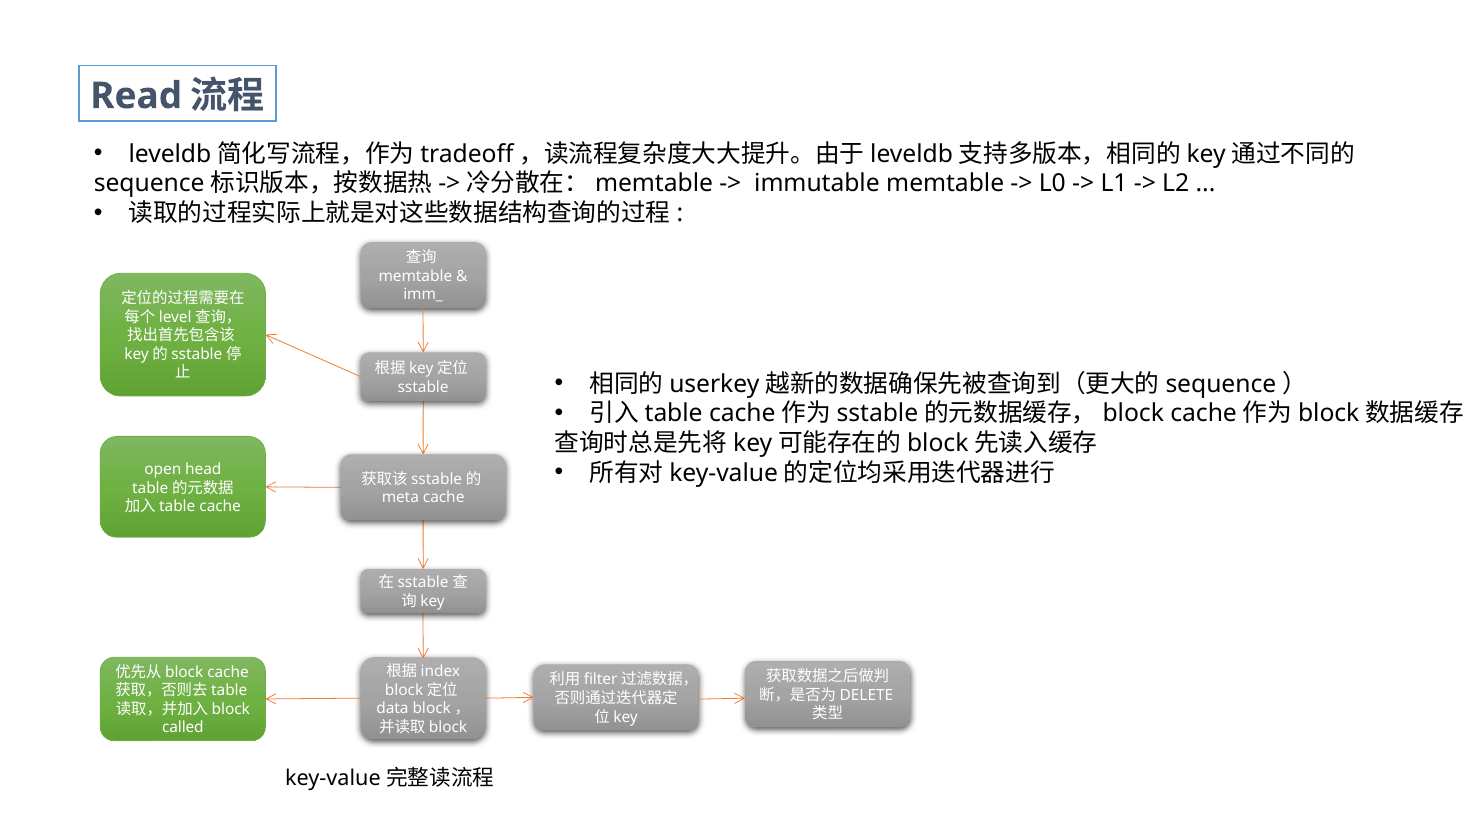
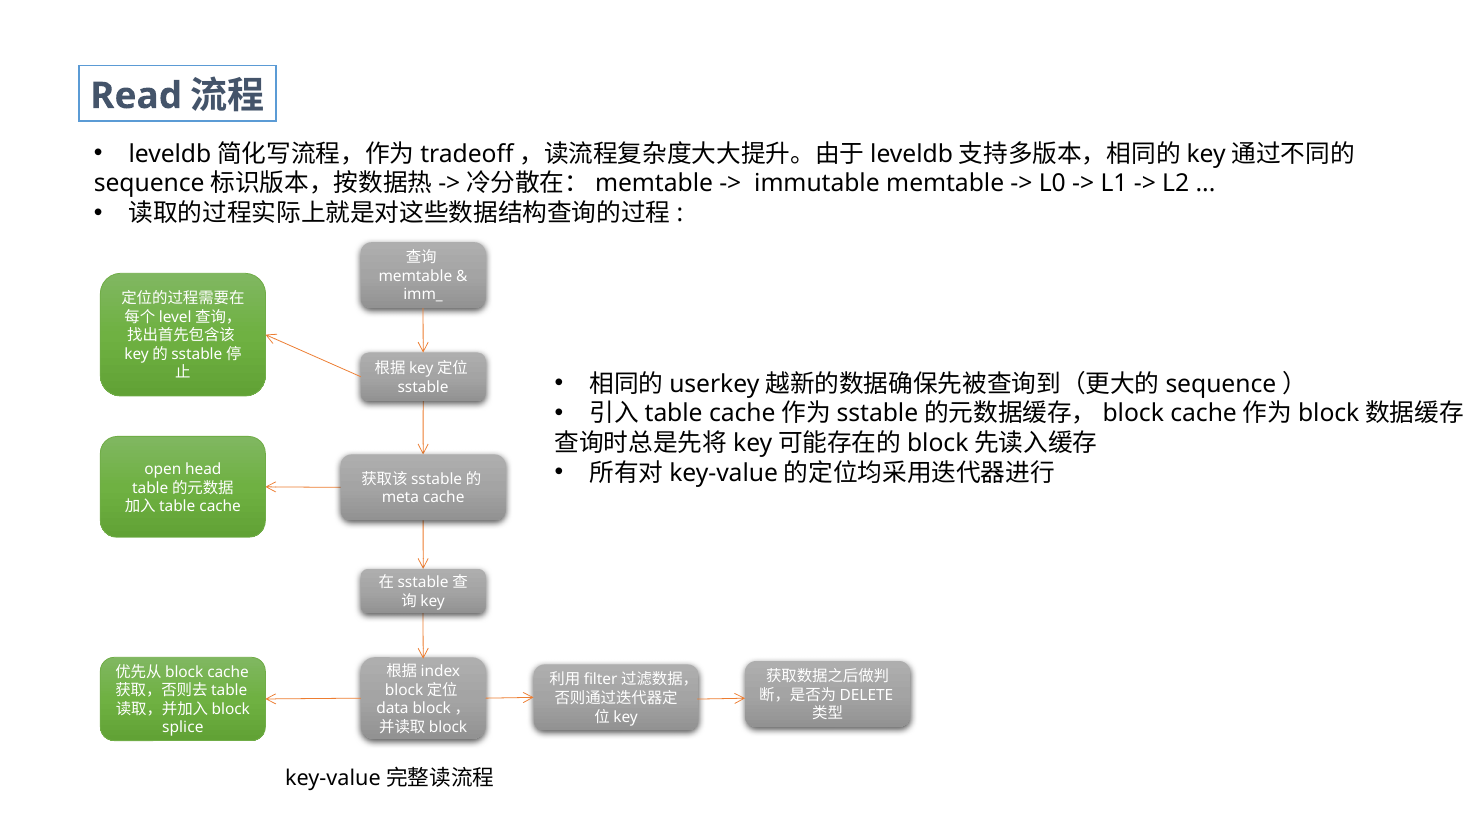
called: called -> splice (183, 728)
